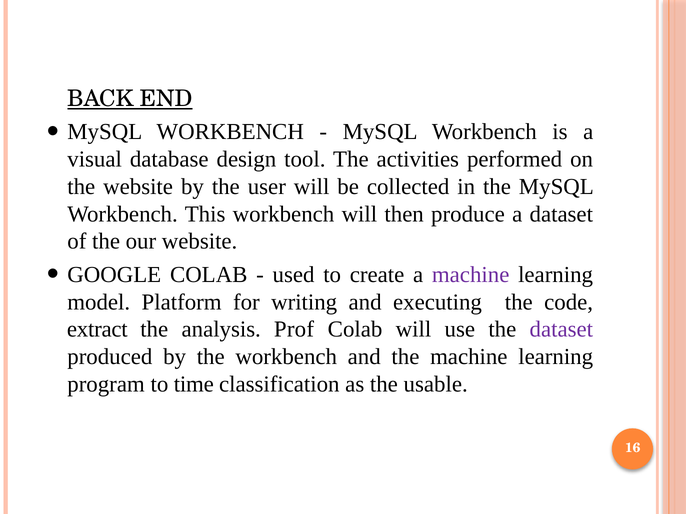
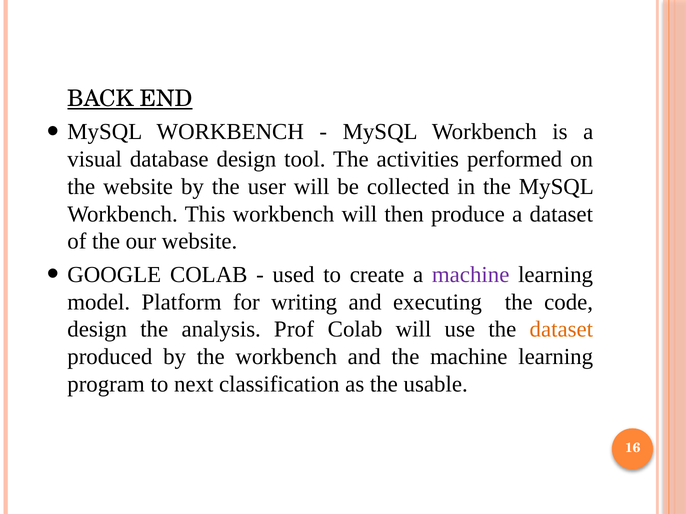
extract: extract -> design (97, 330)
dataset colour: purple -> orange (561, 330)
time: time -> next (194, 385)
